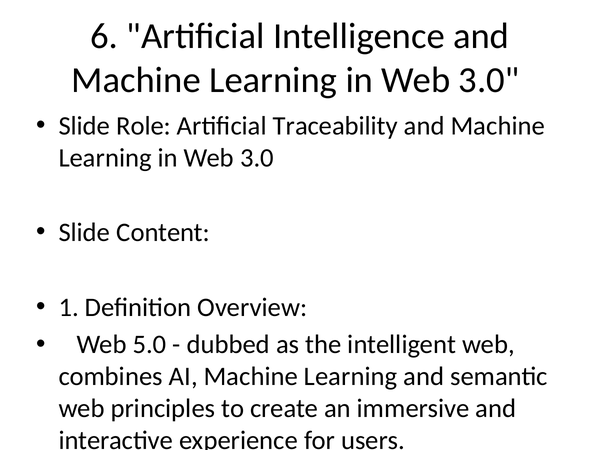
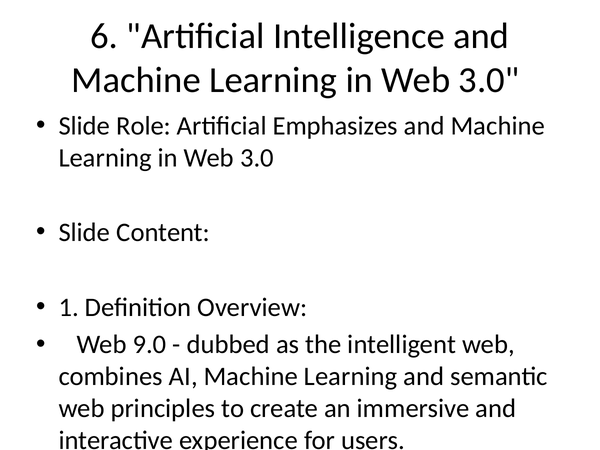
Traceability: Traceability -> Emphasizes (335, 126)
5.0: 5.0 -> 9.0 (150, 345)
